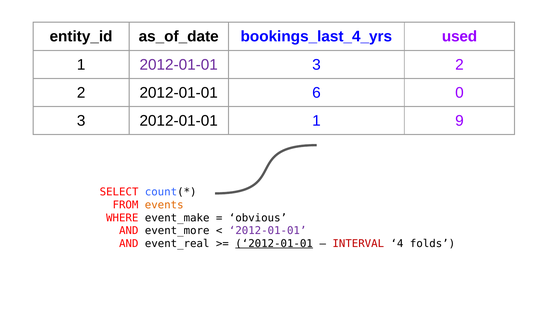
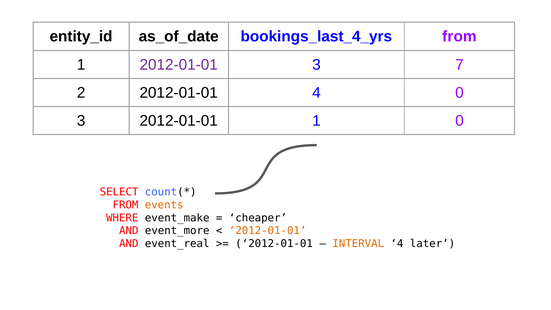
used: used -> from (459, 37)
3 2: 2 -> 7 (460, 65)
2012-01-01 6: 6 -> 4 (316, 93)
1 9: 9 -> 0 (460, 121)
obvious: obvious -> cheaper (258, 218)
2012-01-01 colour: purple -> orange (268, 231)
2012-01-01 underline: present -> none (274, 244)
INTERVAL colour: red -> orange (358, 244)
folds: folds -> later (433, 244)
